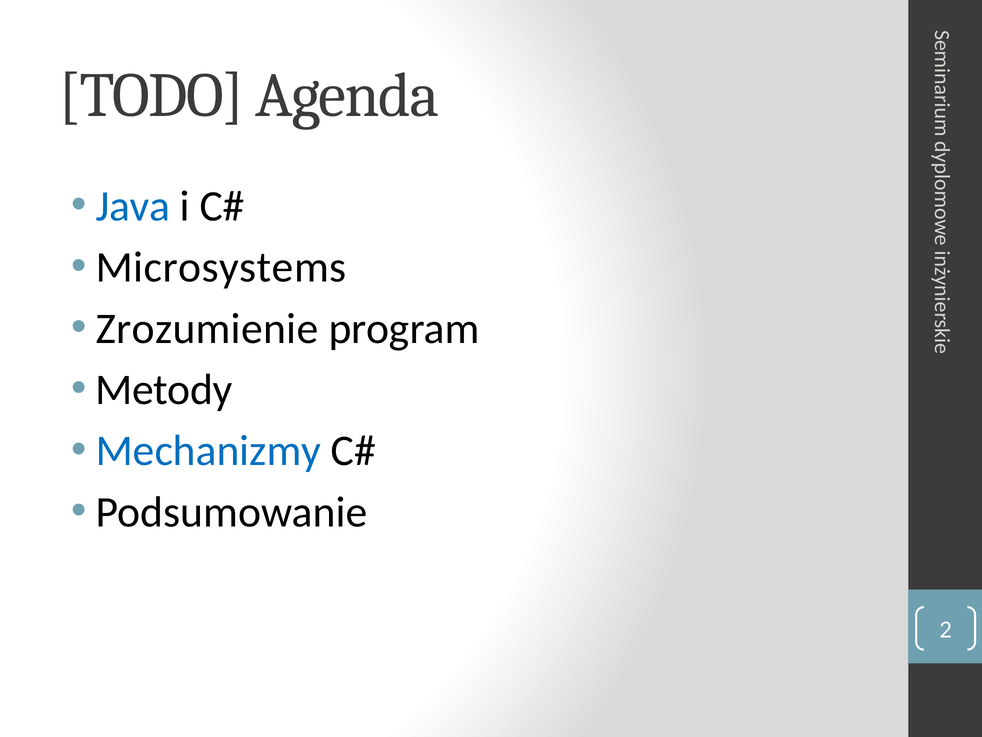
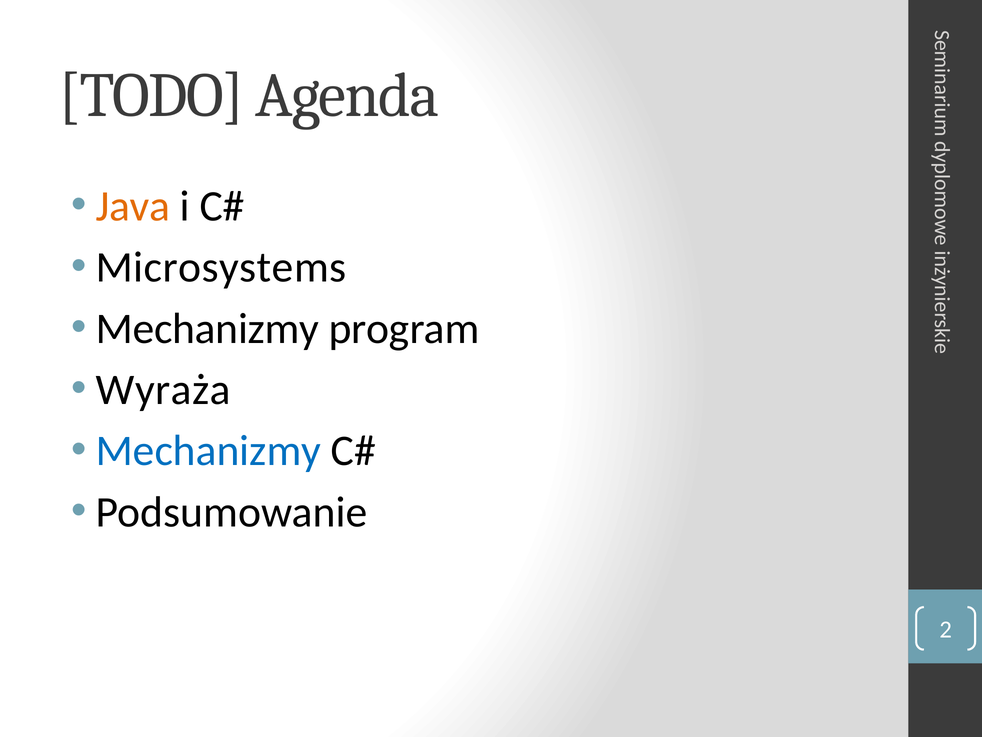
Java colour: blue -> orange (133, 206)
Zrozumienie: Zrozumienie -> Mechanizmy (207, 328)
Metody: Metody -> Wyraża (163, 390)
